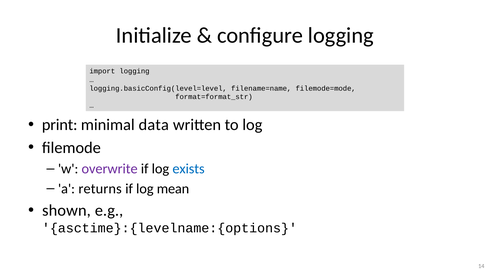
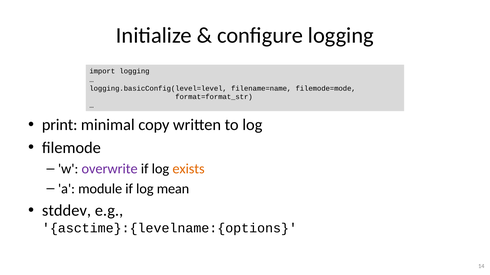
data: data -> copy (154, 125)
exists colour: blue -> orange (189, 169)
returns: returns -> module (100, 189)
shown: shown -> stddev (67, 211)
